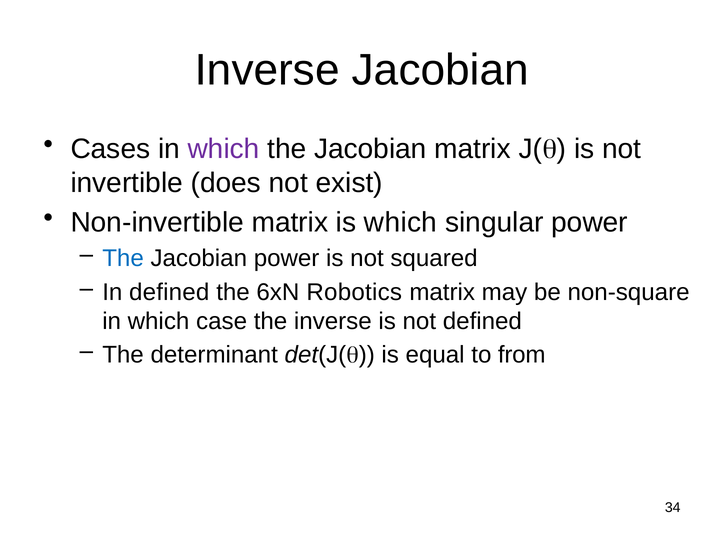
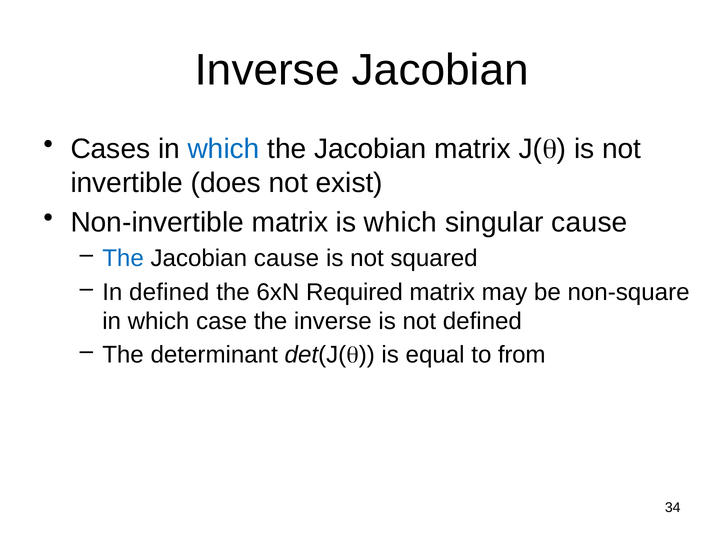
which colour: purple -> blue (224, 149)
singular power: power -> cause (589, 222)
Jacobian power: power -> cause (286, 258)
Robotics: Robotics -> Required (354, 292)
